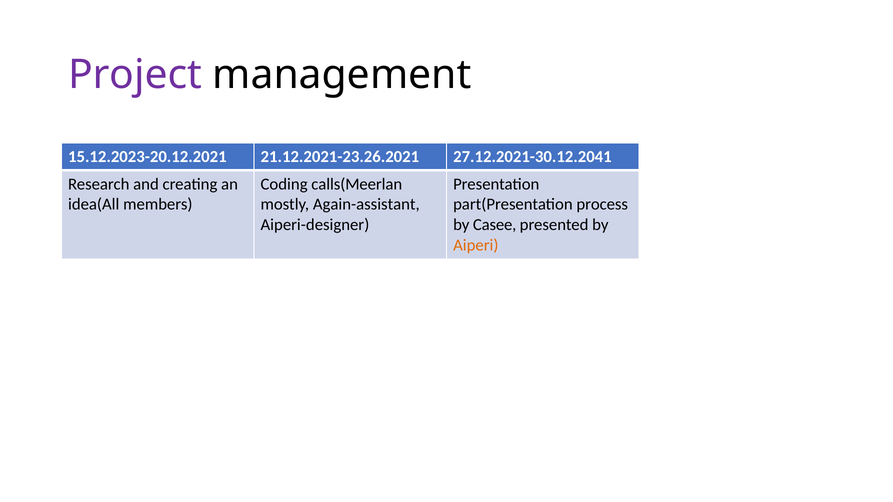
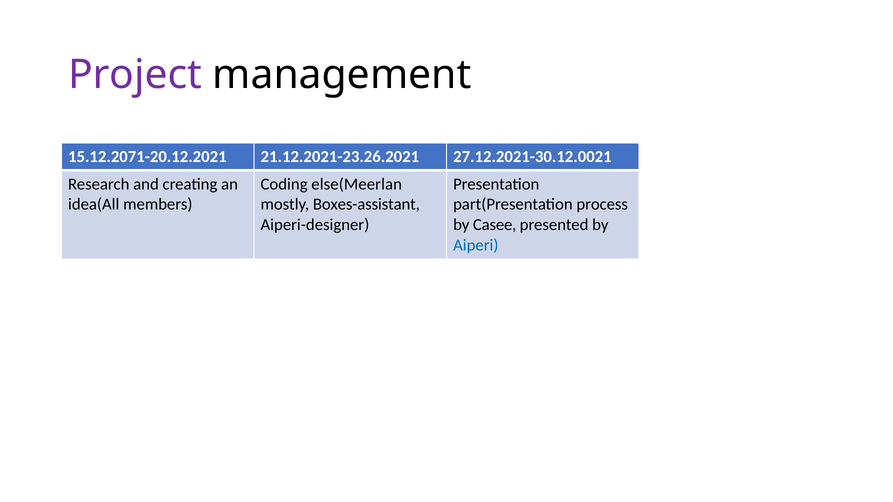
15.12.2023-20.12.2021: 15.12.2023-20.12.2021 -> 15.12.2071-20.12.2021 (147, 157)
27.12.2021-30.12.2041: 27.12.2021-30.12.2041 -> 27.12.2021-30.12.0021 (532, 157)
calls(Meerlan: calls(Meerlan -> else(Meerlan (357, 184)
Again-assistant: Again-assistant -> Boxes-assistant (366, 205)
Aiperi colour: orange -> blue (476, 245)
